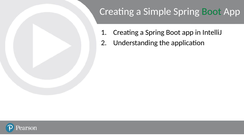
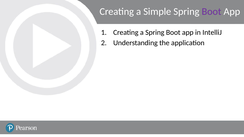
Boot colour: green -> purple (212, 12)
